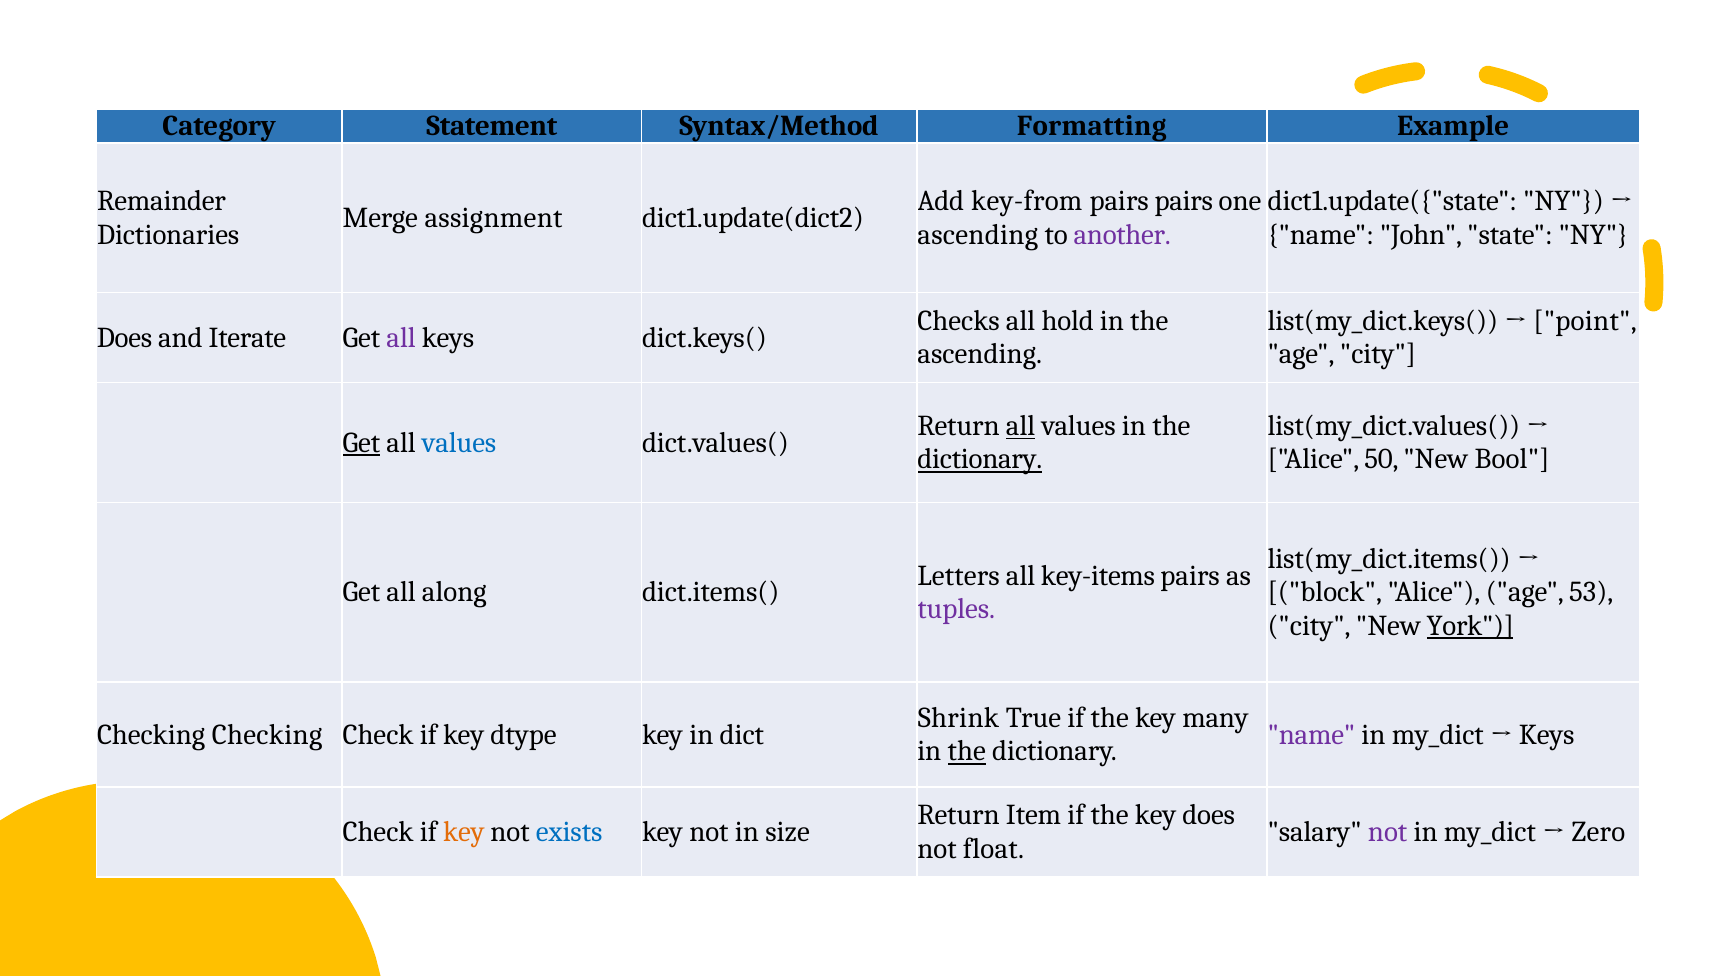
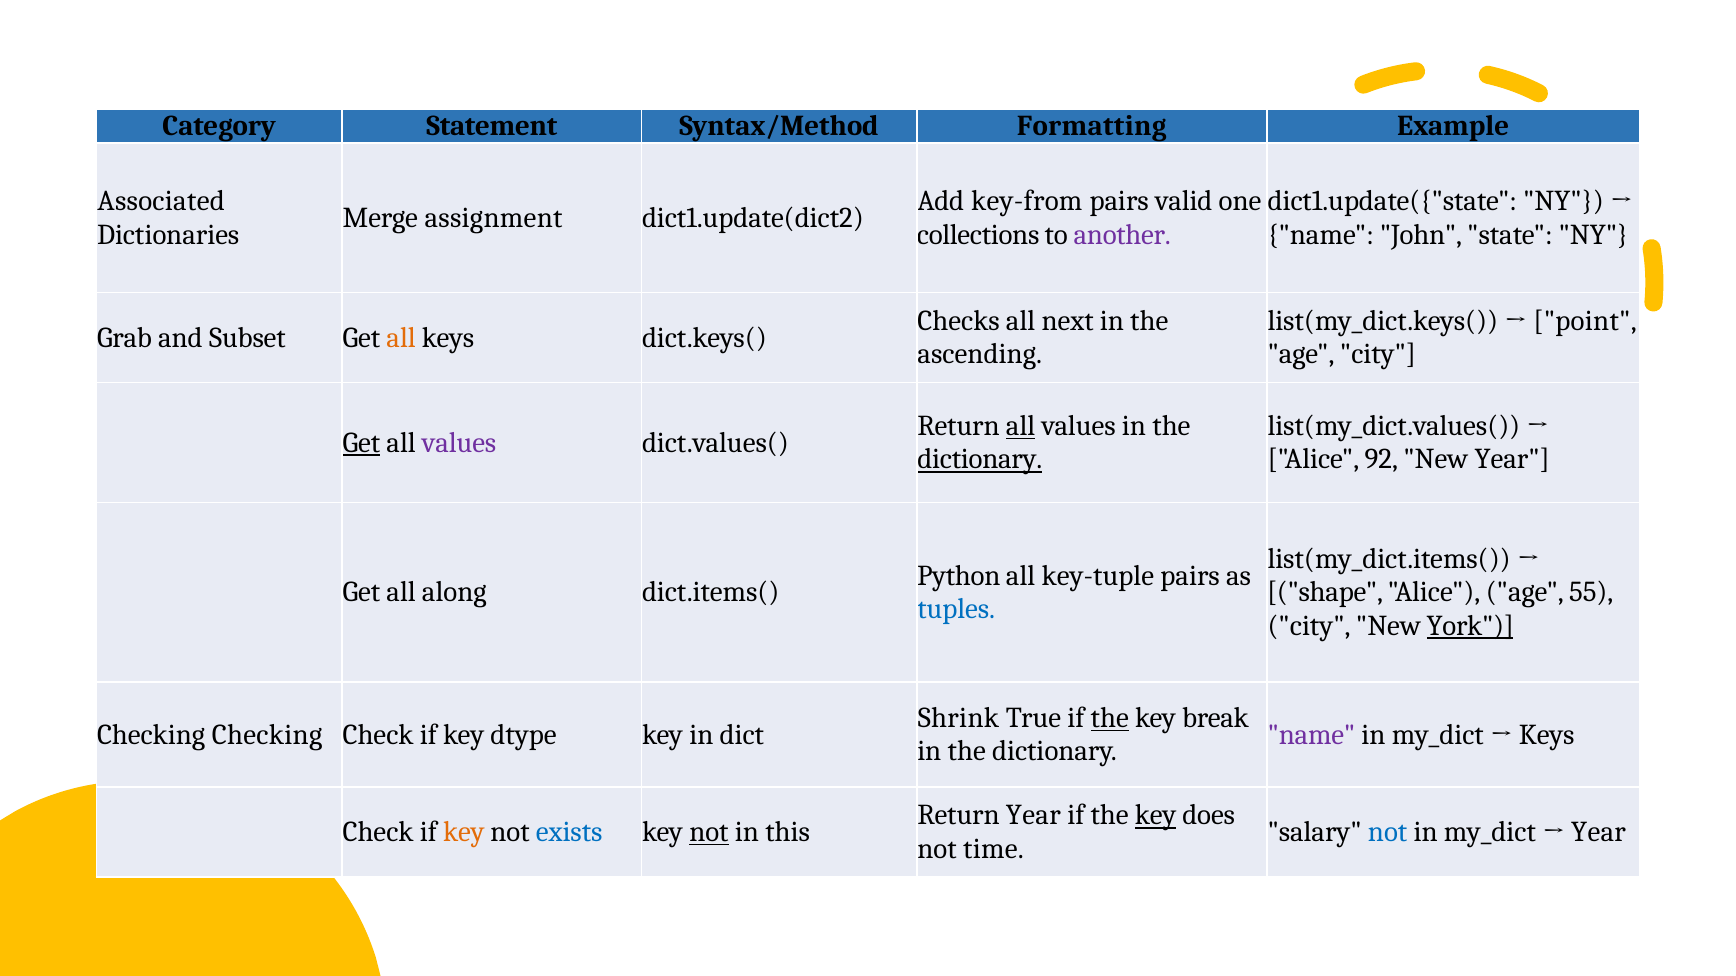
Remainder: Remainder -> Associated (161, 201)
pairs pairs: pairs -> valid (1184, 201)
ascending: ascending -> collections (978, 235)
hold: hold -> next (1068, 321)
Does: Does -> Grab (125, 338)
Iterate: Iterate -> Subset (247, 338)
all colour: purple -> orange (401, 338)
values colour: blue -> purple (459, 443)
50: 50 -> 92 (1381, 459)
New Bool: Bool -> Year (1512, 459)
Letters: Letters -> Python (959, 576)
key-items: key-items -> key-tuple (1098, 576)
block: block -> shape (1325, 593)
53: 53 -> 55 (1591, 593)
tuples colour: purple -> blue (956, 609)
the underline: none -> present (1110, 718)
many: many -> break (1215, 718)
the underline: present -> none (967, 752)
Return Item: Item -> Year (1033, 816)
key underline: none -> present (1156, 816)
not underline: none -> present (709, 832)
size: size -> this (788, 832)
not colour: purple -> blue (1388, 832)
Zero: Zero -> Year (1599, 832)
float: float -> time (993, 849)
